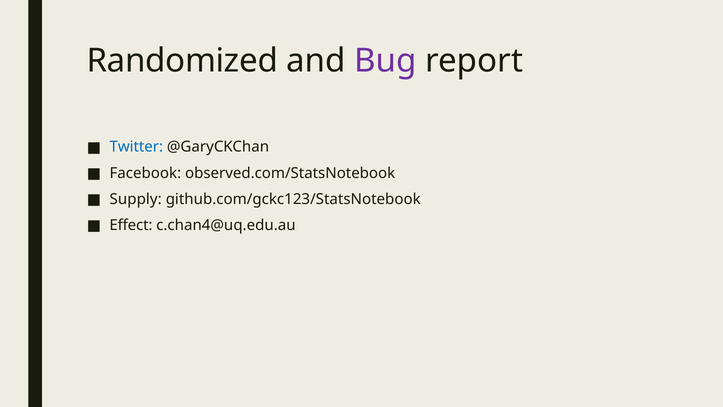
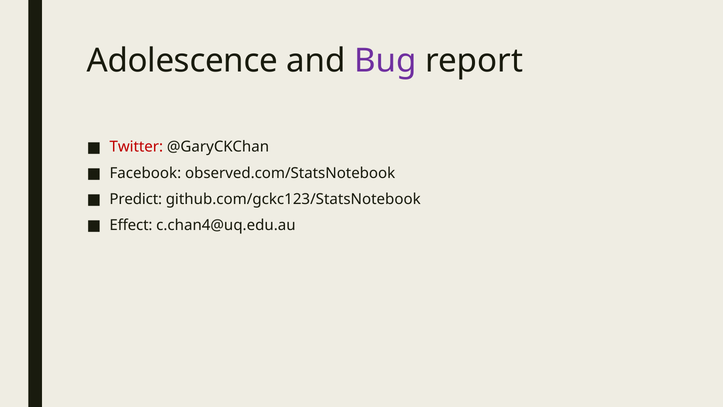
Randomized: Randomized -> Adolescence (182, 61)
Twitter colour: blue -> red (136, 147)
Supply: Supply -> Predict (136, 199)
